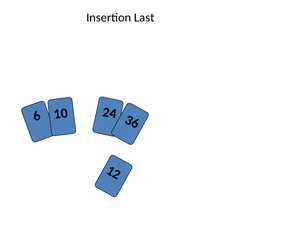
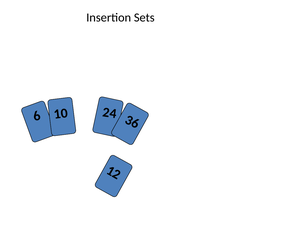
Last: Last -> Sets (144, 18)
